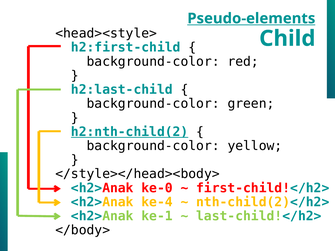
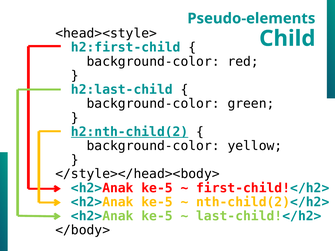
Pseudo-elements underline: present -> none (251, 18)
ke-0: ke-0 -> ke-5 (157, 188)
ke-4: ke-4 -> ke-5 (157, 202)
ke-1: ke-1 -> ke-5 (157, 216)
